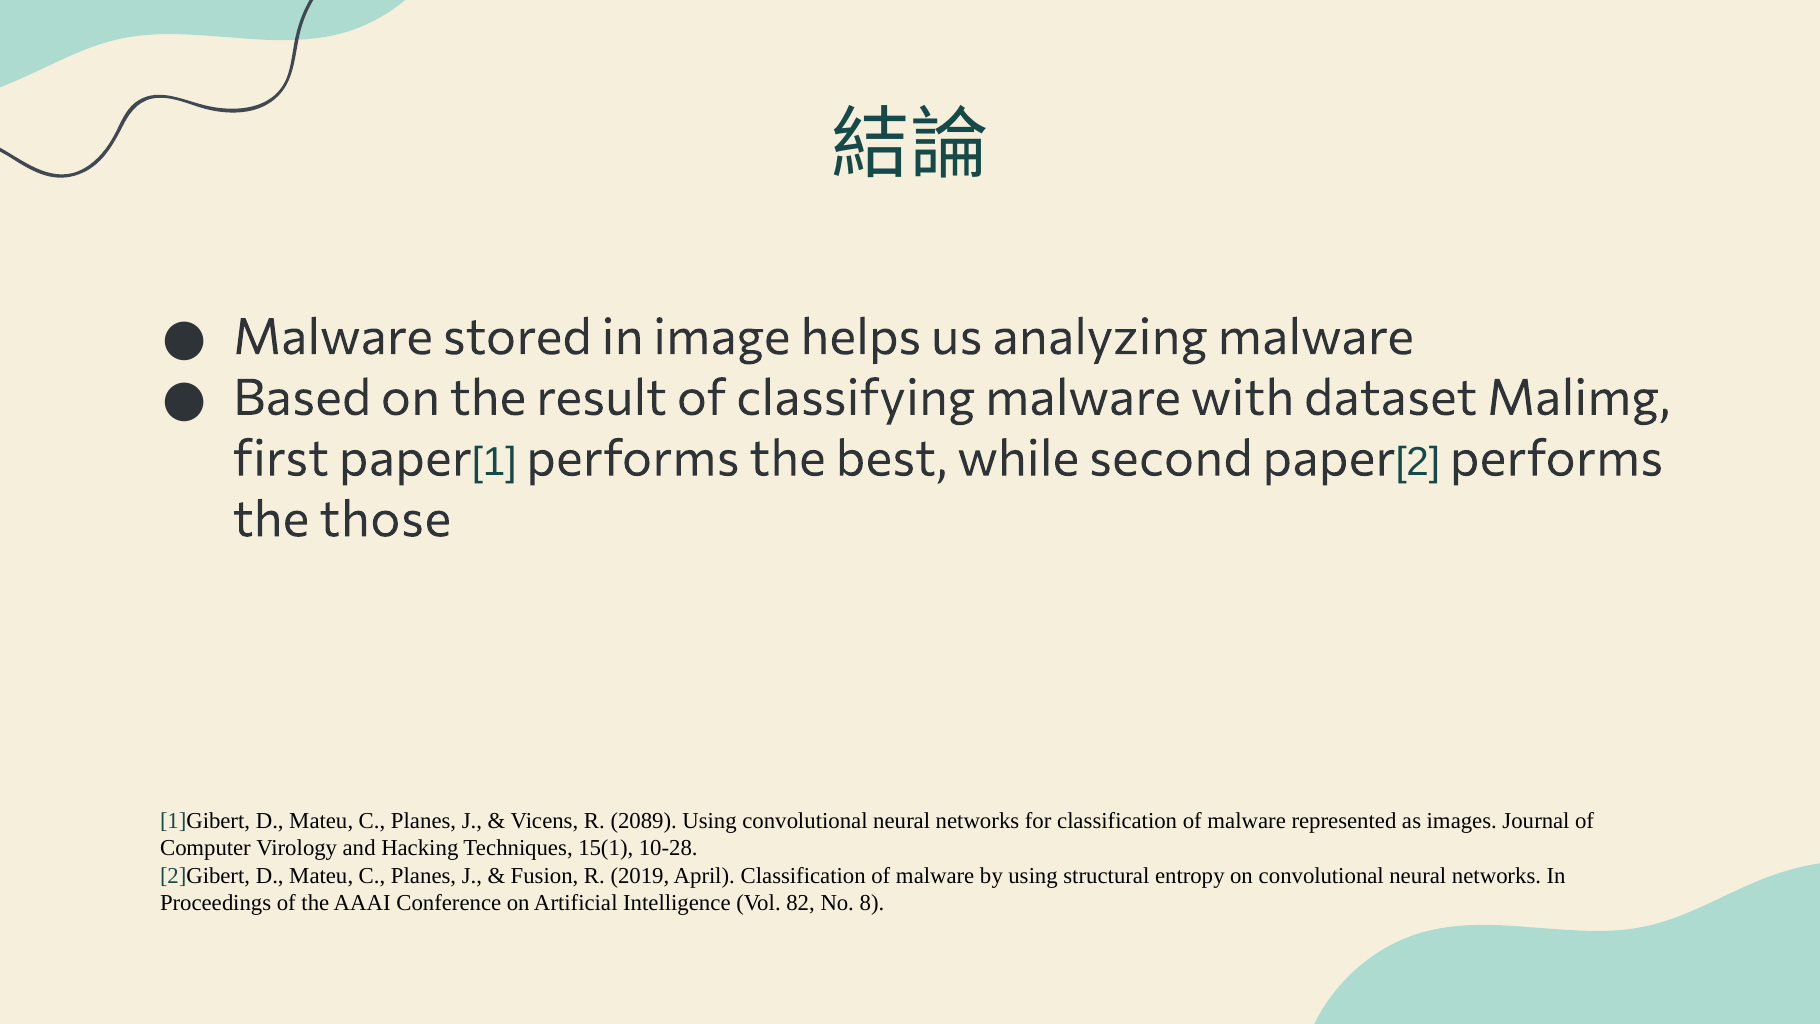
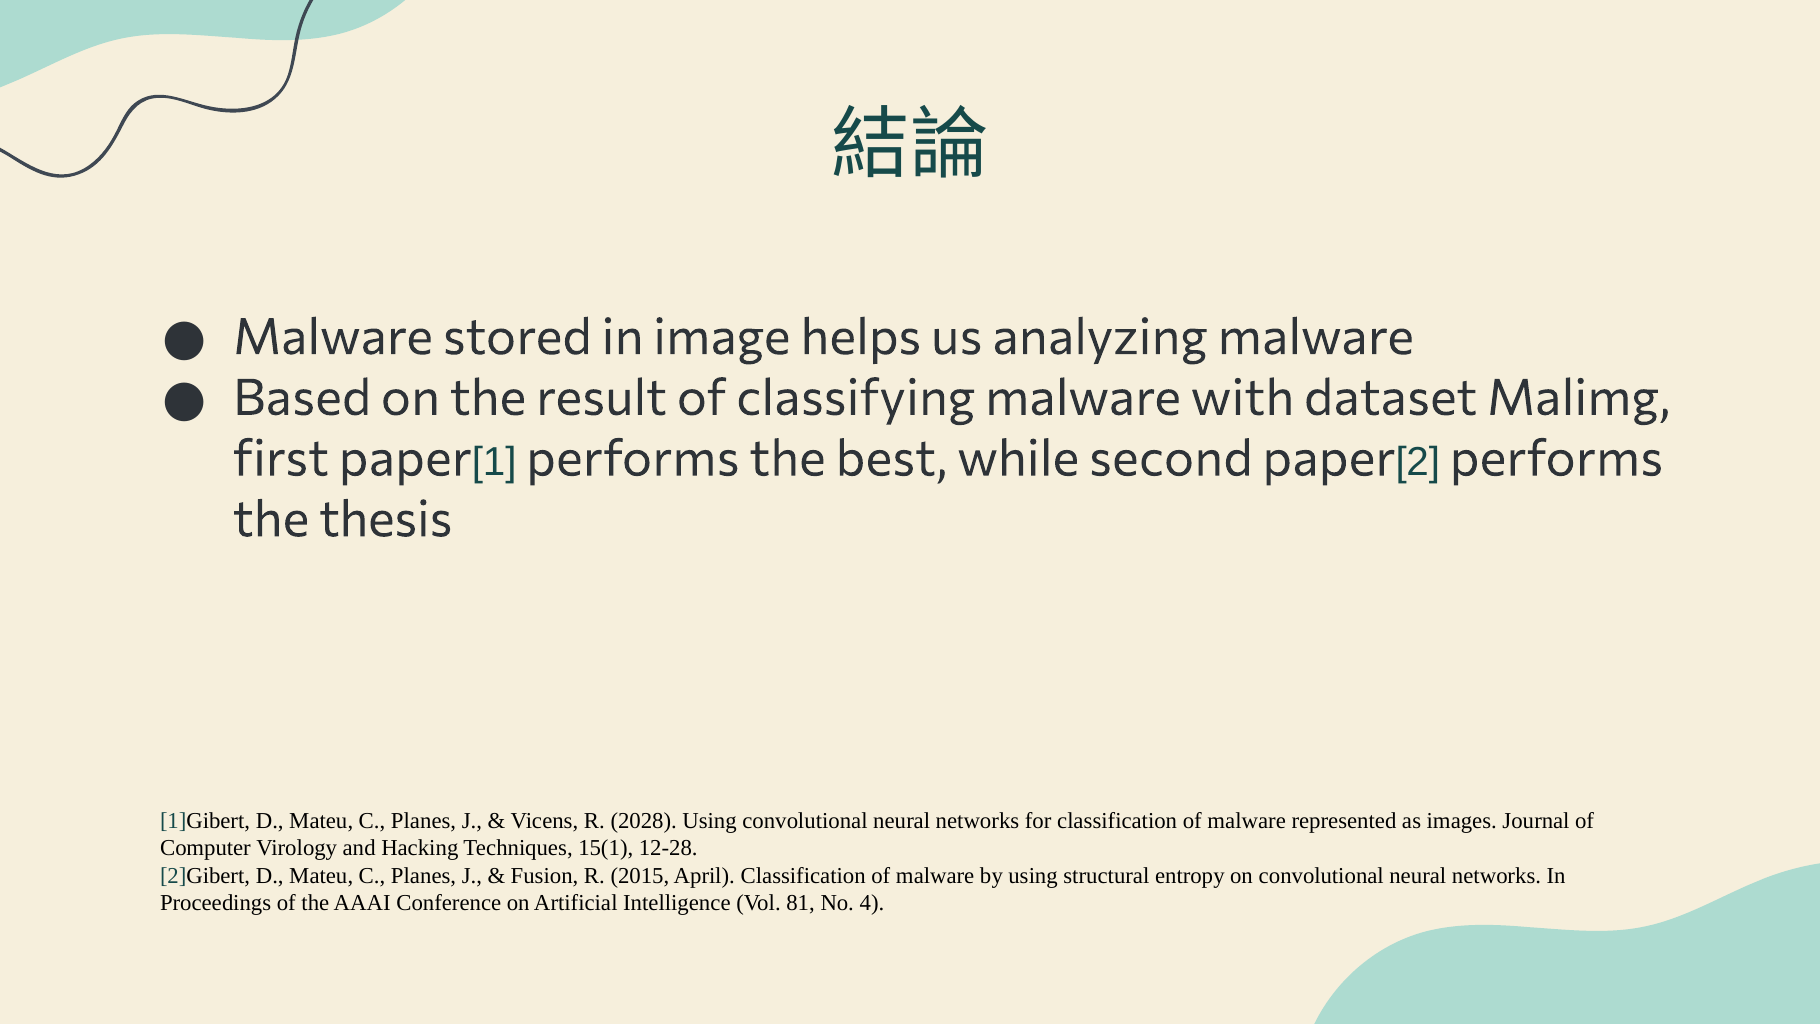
those: those -> thesis (386, 519)
2089: 2089 -> 2028 (644, 821)
10-28: 10-28 -> 12-28 (668, 848)
2019: 2019 -> 2015 (640, 875)
82: 82 -> 81 (801, 903)
8: 8 -> 4 (872, 903)
